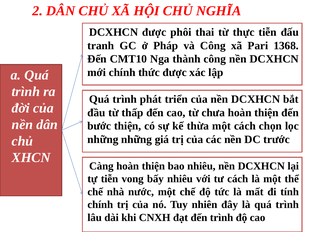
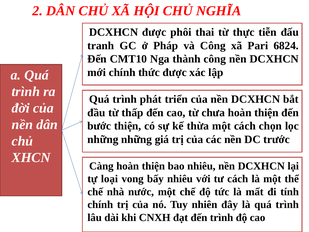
1368: 1368 -> 6824 (286, 46)
tự tiễn: tiễn -> loại (109, 179)
